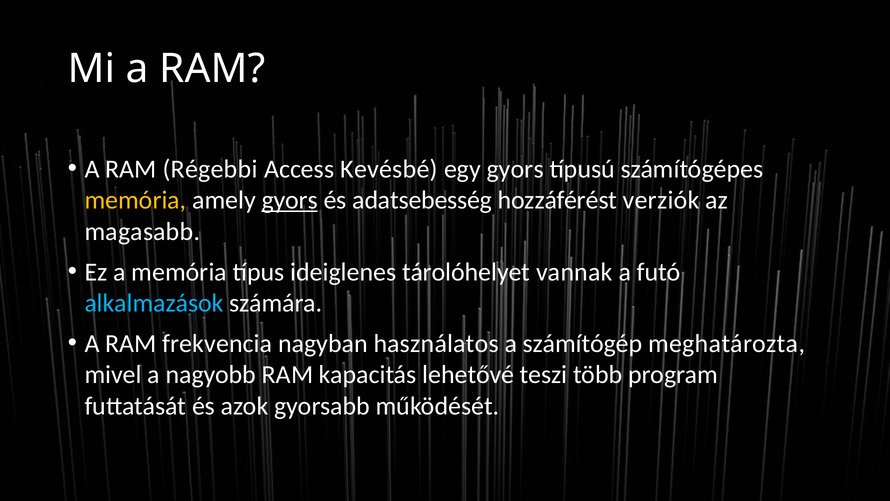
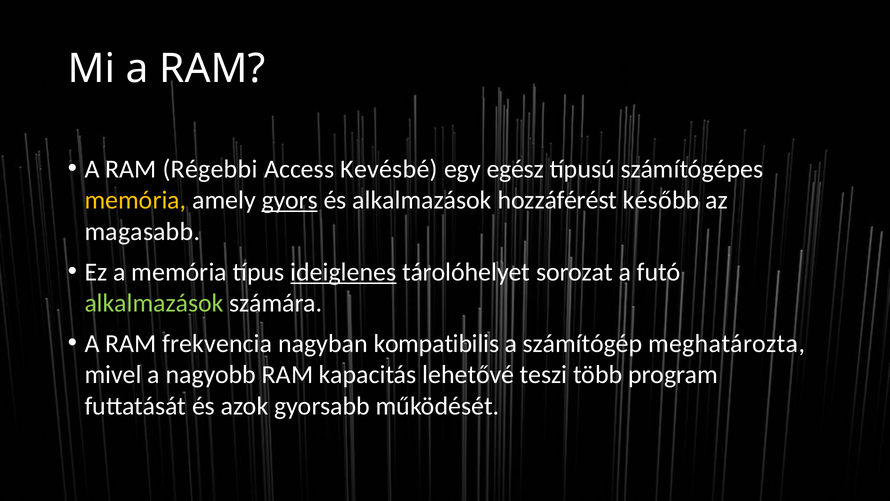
egy gyors: gyors -> egész (515, 169)
és adatsebesség: adatsebesség -> alkalmazások (422, 200)
verziók: verziók -> később (661, 200)
ideiglenes underline: none -> present (343, 272)
vannak: vannak -> sorozat (574, 272)
alkalmazások colour: light blue -> light green (154, 303)
használatos: használatos -> kompatibilis (436, 343)
